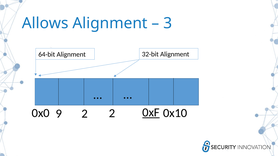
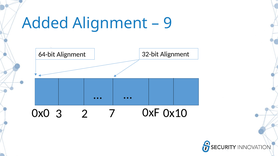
Allows: Allows -> Added (45, 23)
3: 3 -> 9 (168, 23)
0xF underline: present -> none (151, 113)
9: 9 -> 3 (59, 114)
2 2: 2 -> 7 (112, 114)
